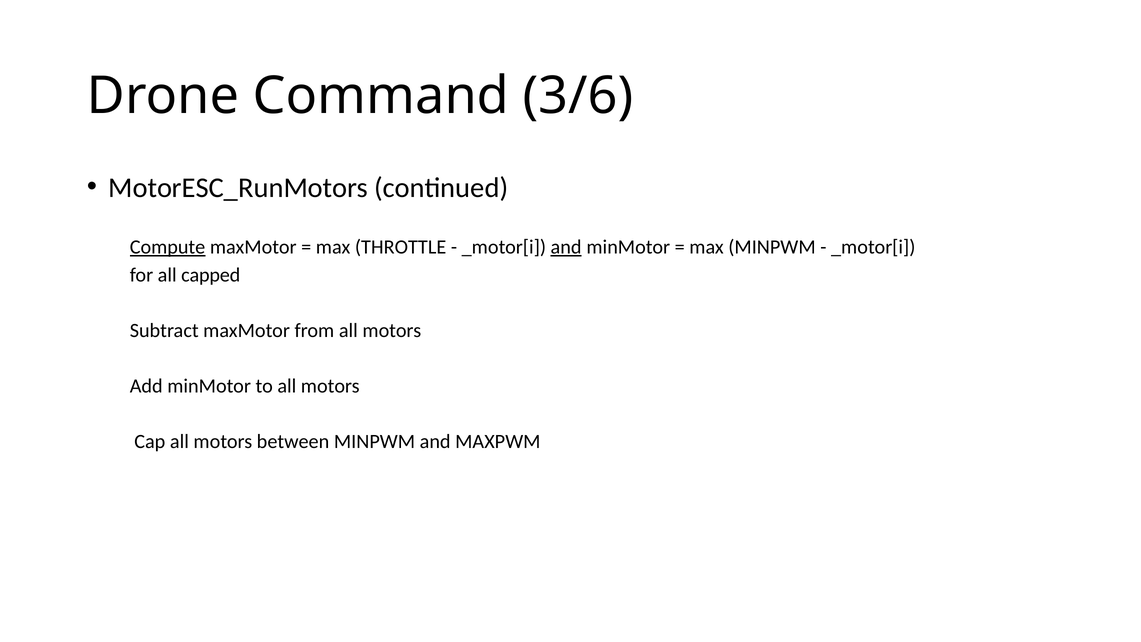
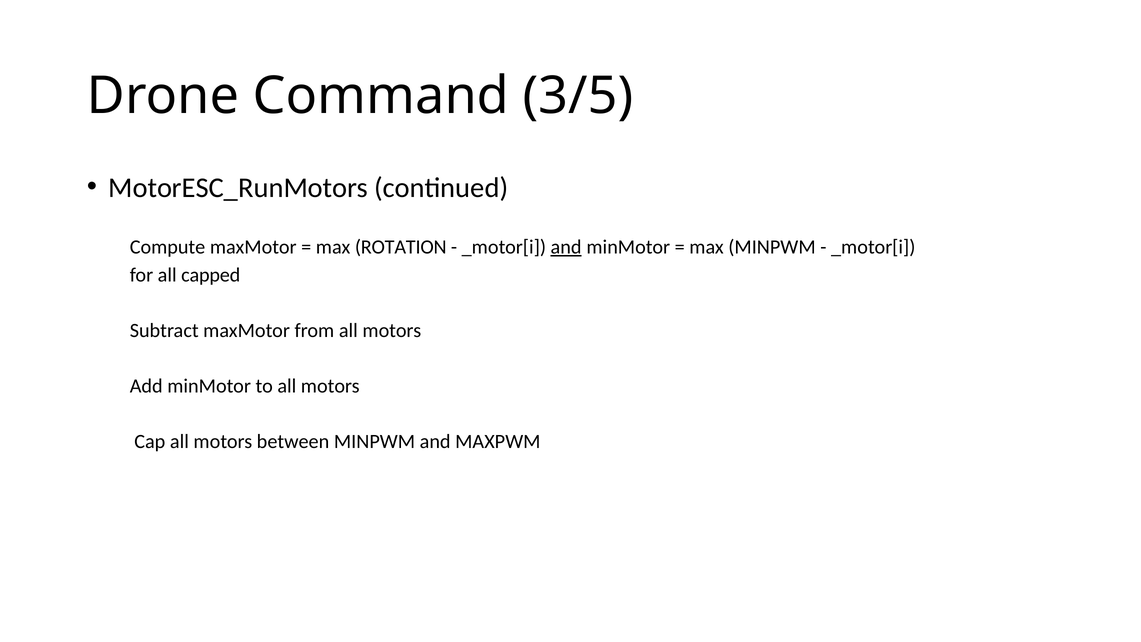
3/6: 3/6 -> 3/5 (578, 96)
Compute underline: present -> none (168, 247)
THROTTLE: THROTTLE -> ROTATION (401, 247)
